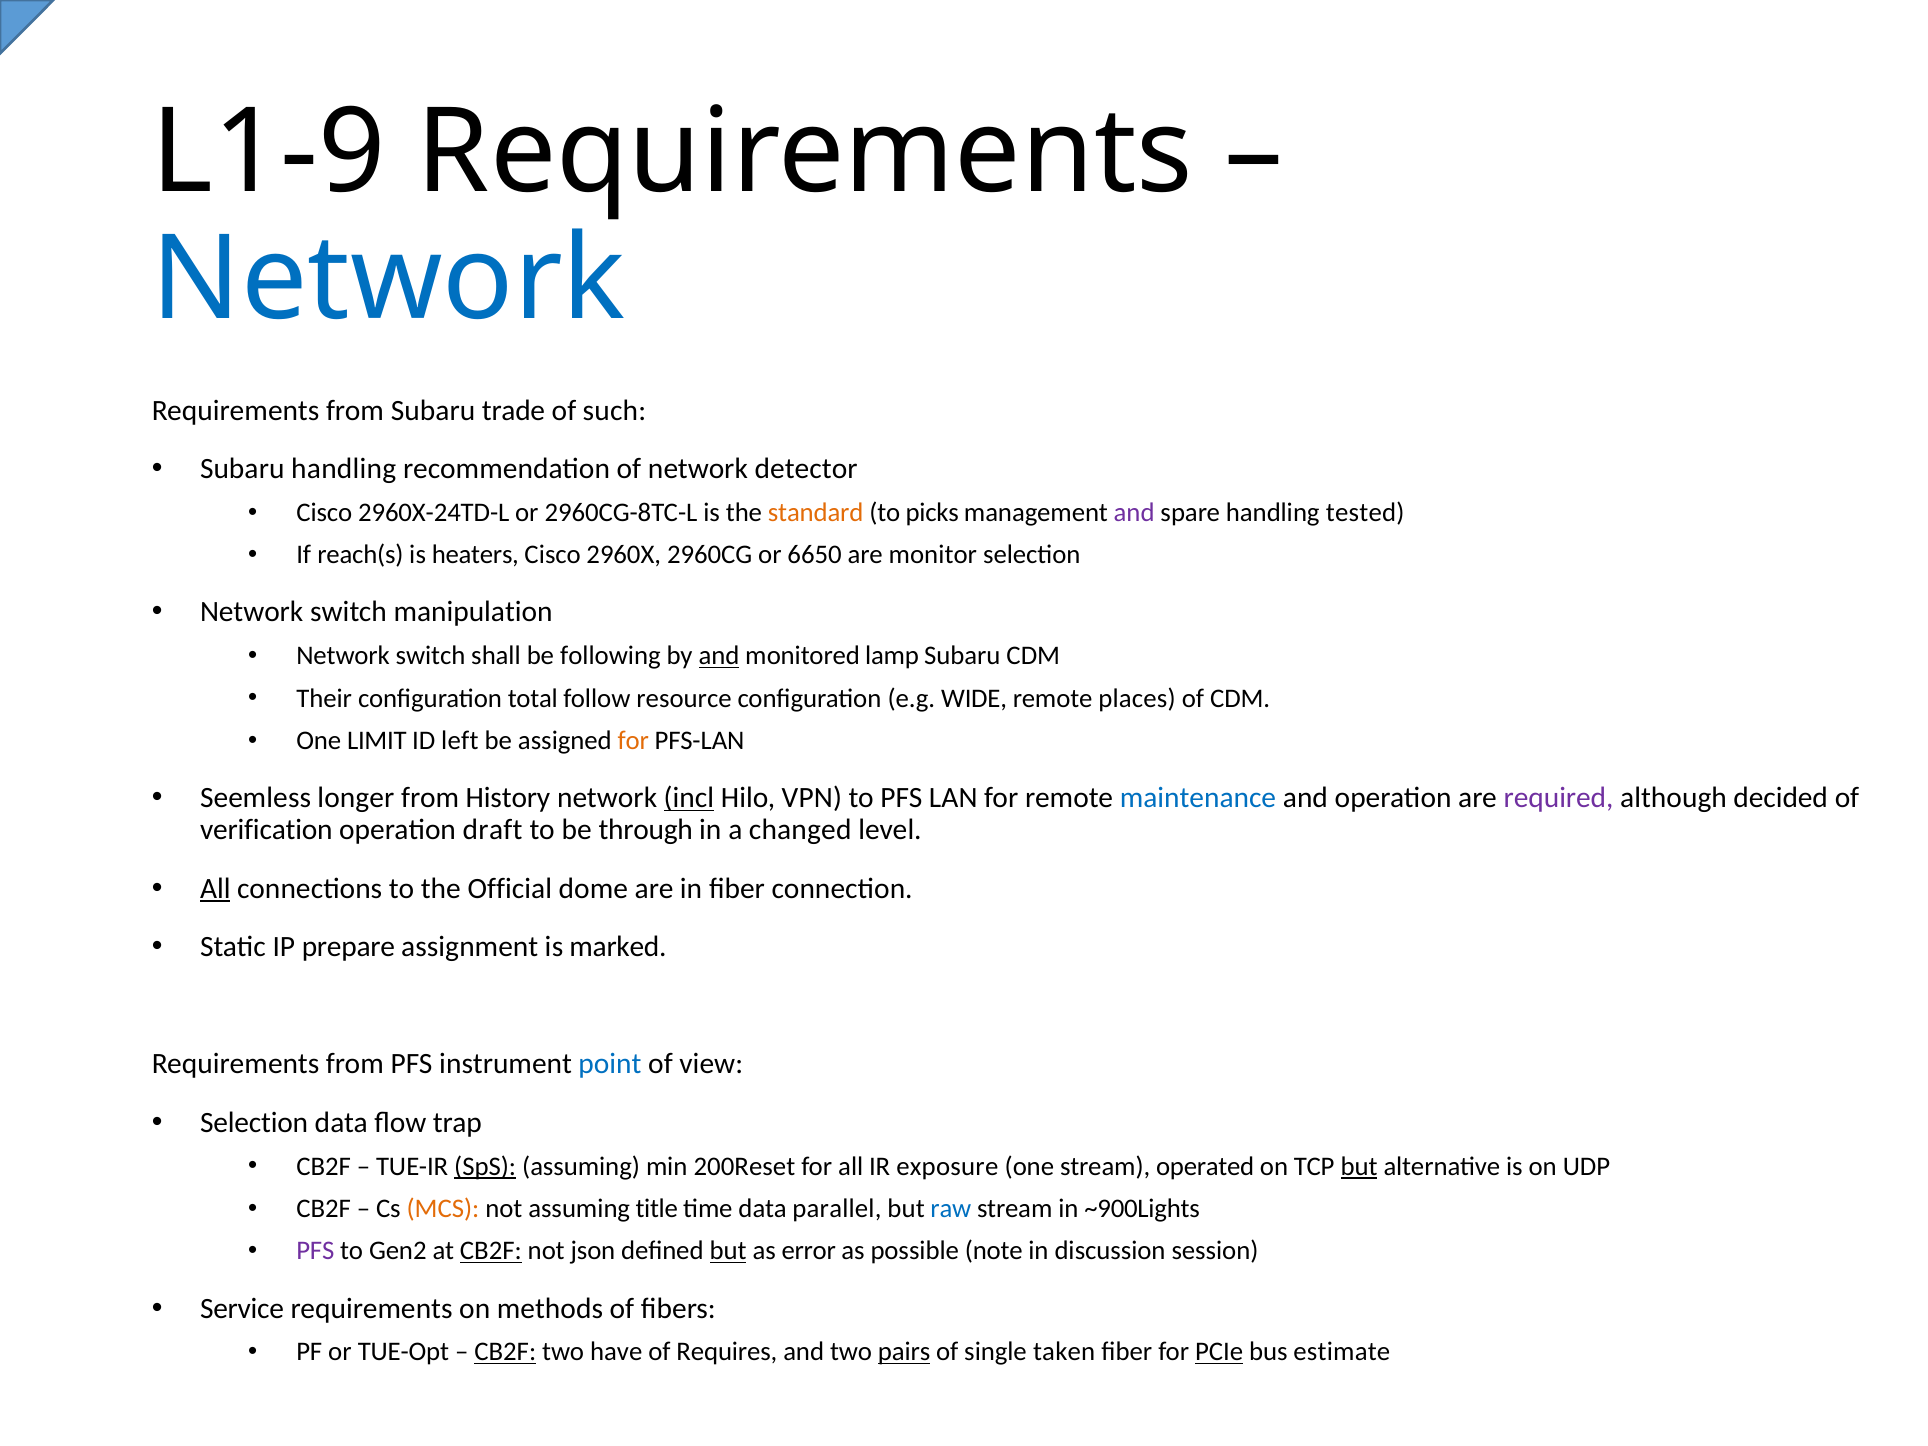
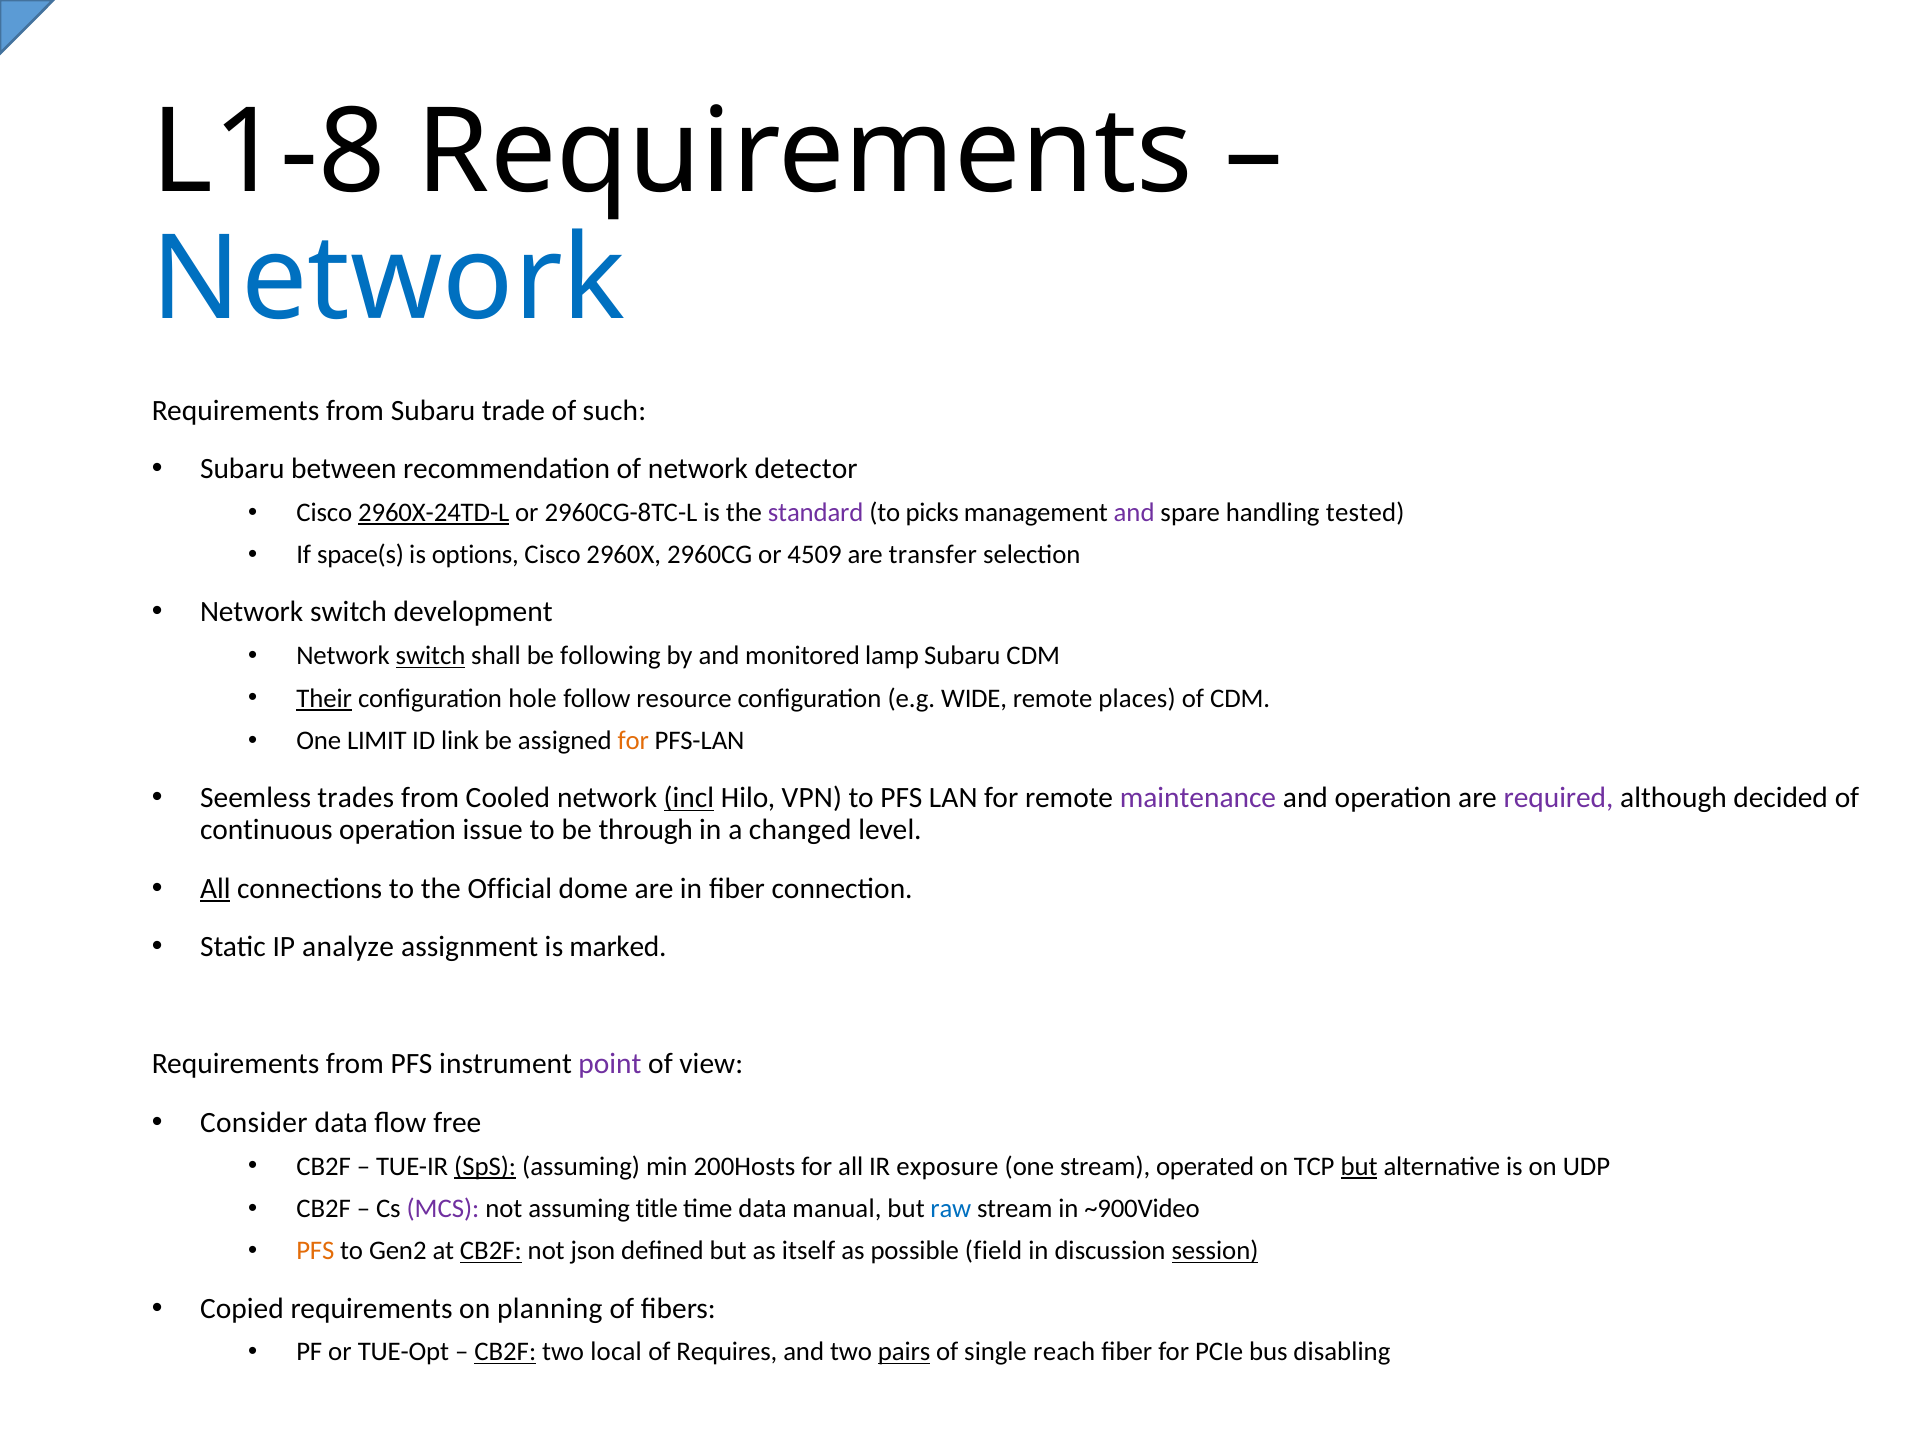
L1-9: L1-9 -> L1-8 (269, 152)
Subaru handling: handling -> between (344, 469)
2960X-24TD-L underline: none -> present (434, 513)
standard colour: orange -> purple (816, 513)
reach(s: reach(s -> space(s (360, 555)
heaters: heaters -> options (475, 555)
6650: 6650 -> 4509 (815, 555)
monitor: monitor -> transfer (933, 555)
manipulation: manipulation -> development (473, 612)
switch underline: none -> present (431, 656)
and underline: present -> none (719, 656)
Their underline: none -> present (324, 698)
total: total -> hole (532, 698)
left: left -> link (460, 741)
longer: longer -> trades (356, 798)
History: History -> Cooled (508, 798)
maintenance colour: blue -> purple (1198, 798)
verification: verification -> continuous (266, 830)
draft: draft -> issue (493, 830)
prepare: prepare -> analyze (348, 947)
point colour: blue -> purple (610, 1064)
Selection: Selection -> Consider (254, 1123)
trap: trap -> free (457, 1123)
200Reset: 200Reset -> 200Hosts (744, 1166)
MCS colour: orange -> purple (443, 1209)
parallel: parallel -> manual (837, 1209)
~900Lights: ~900Lights -> ~900Video (1142, 1209)
PFS colour: purple -> orange (315, 1251)
but underline: present -> none (728, 1251)
error: error -> itself (809, 1251)
note: note -> field (994, 1251)
session underline: none -> present (1215, 1251)
Service: Service -> Copied (242, 1308)
methods: methods -> planning (550, 1308)
have: have -> local (616, 1352)
taken: taken -> reach (1064, 1352)
PCIe underline: present -> none (1219, 1352)
estimate: estimate -> disabling (1342, 1352)
